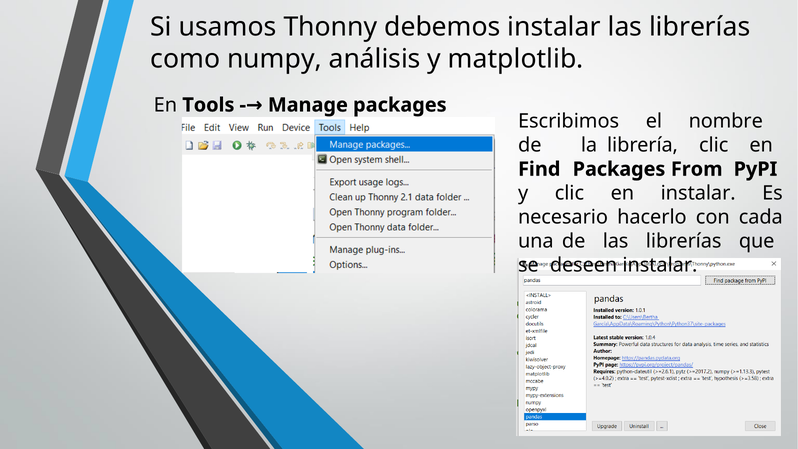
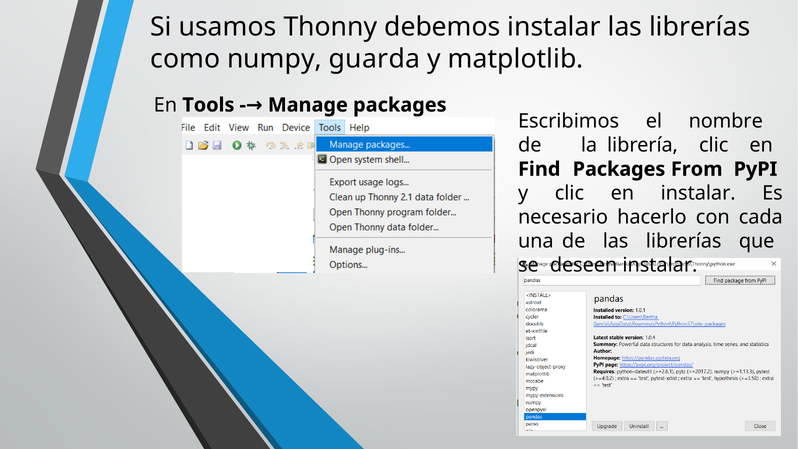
análisis: análisis -> guarda (374, 59)
